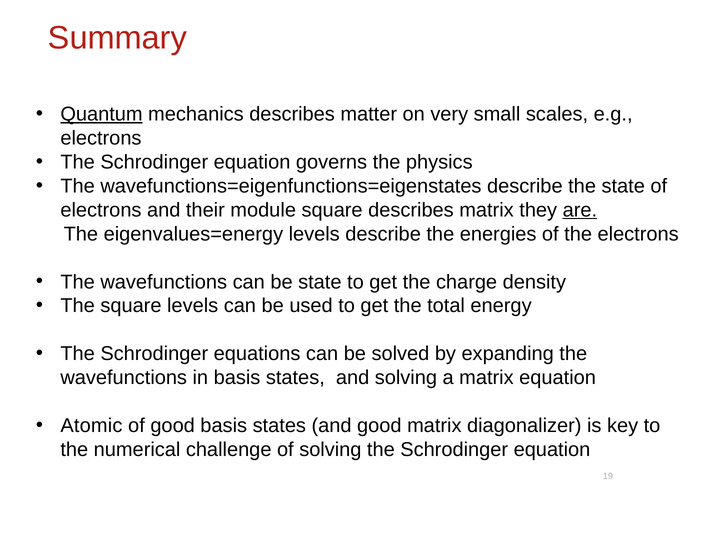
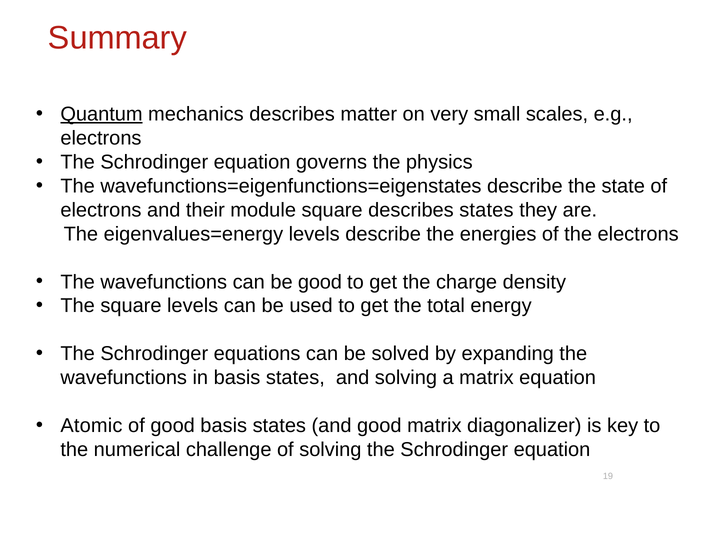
describes matrix: matrix -> states (486, 210)
are underline: present -> none (580, 210)
be state: state -> good (320, 282)
